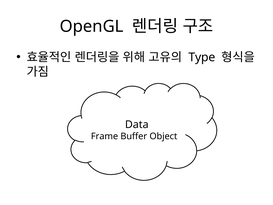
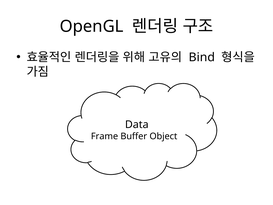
Type: Type -> Bind (202, 57)
